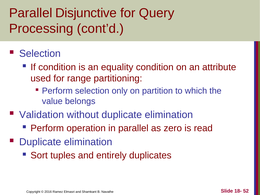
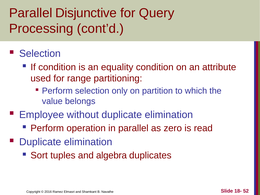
Validation: Validation -> Employee (42, 115)
entirely: entirely -> algebra (111, 155)
